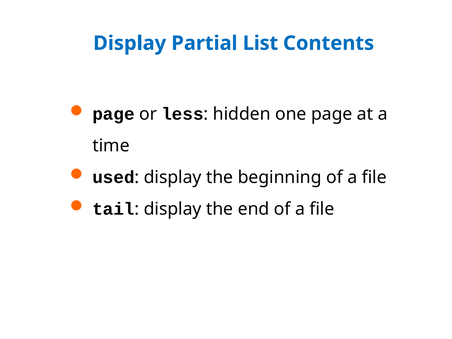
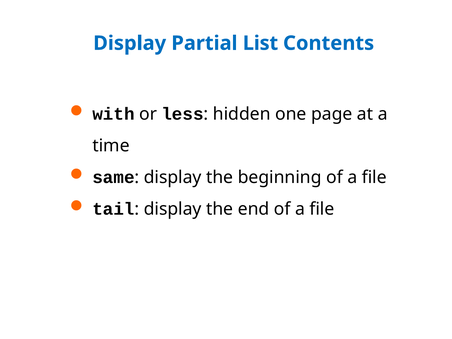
page: page -> with (113, 114)
used: used -> same (113, 177)
